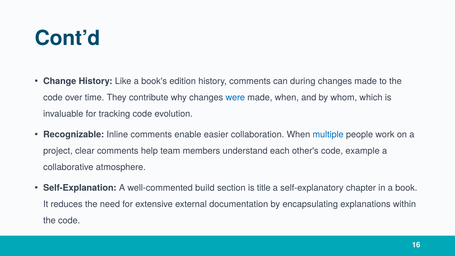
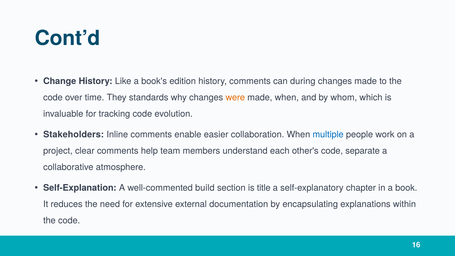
contribute: contribute -> standards (149, 97)
were colour: blue -> orange (235, 97)
Recognizable: Recognizable -> Stakeholders (74, 135)
example: example -> separate (363, 151)
